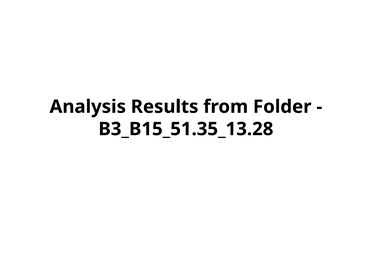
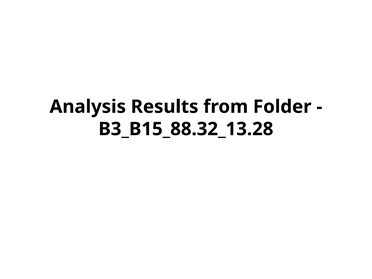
B3_B15_51.35_13.28: B3_B15_51.35_13.28 -> B3_B15_88.32_13.28 (186, 129)
